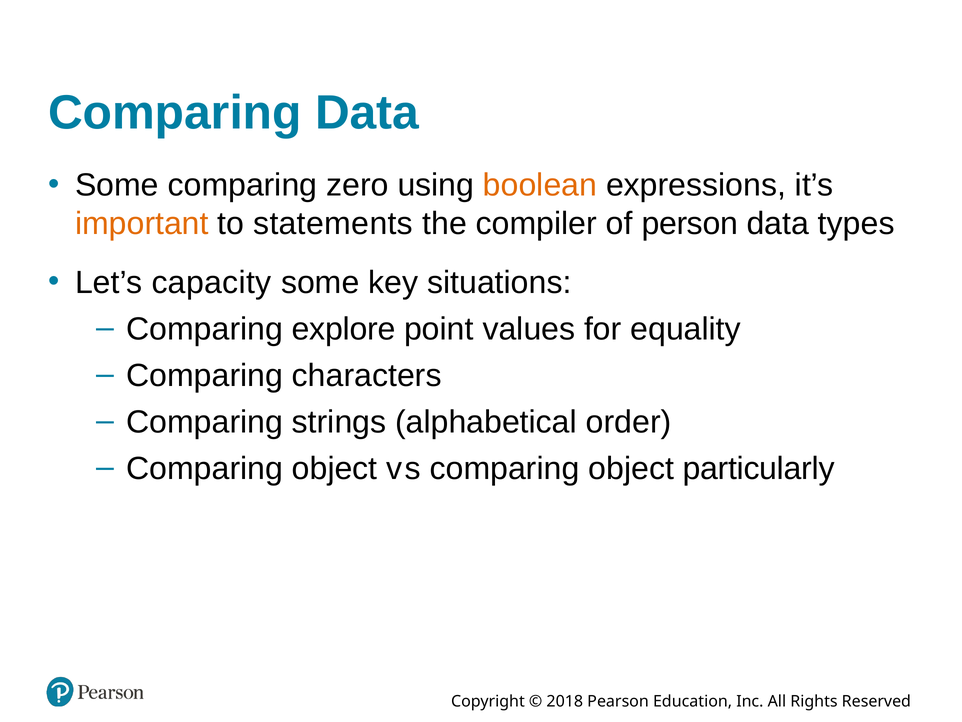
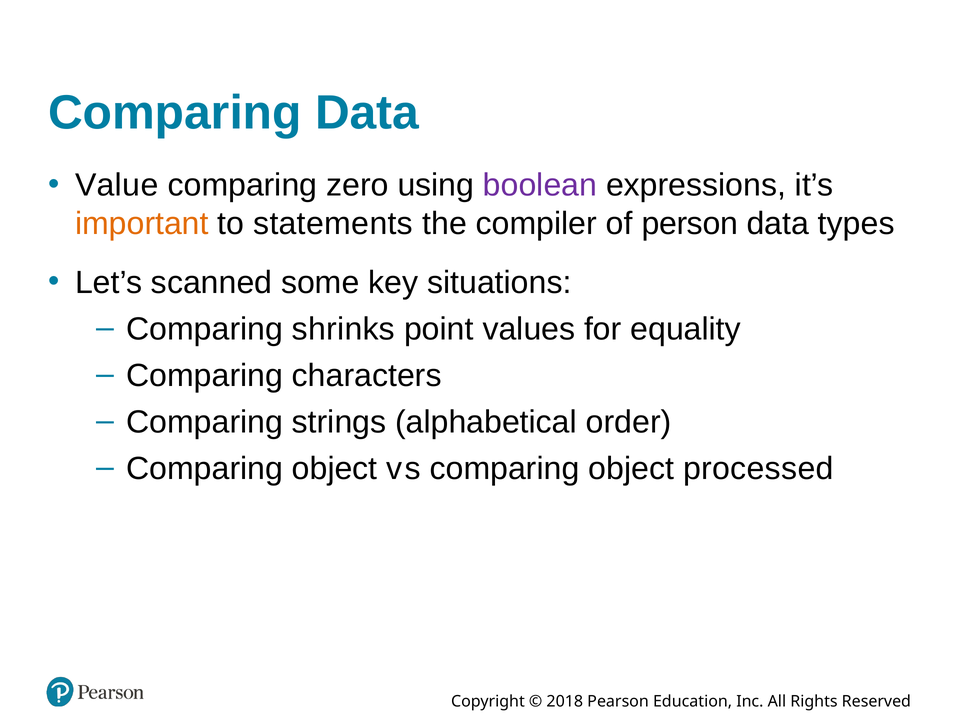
Some: Some -> Value (117, 185)
boolean colour: orange -> purple (540, 185)
capacity: capacity -> scanned (212, 282)
explore: explore -> shrinks (343, 329)
particularly: particularly -> processed (758, 468)
